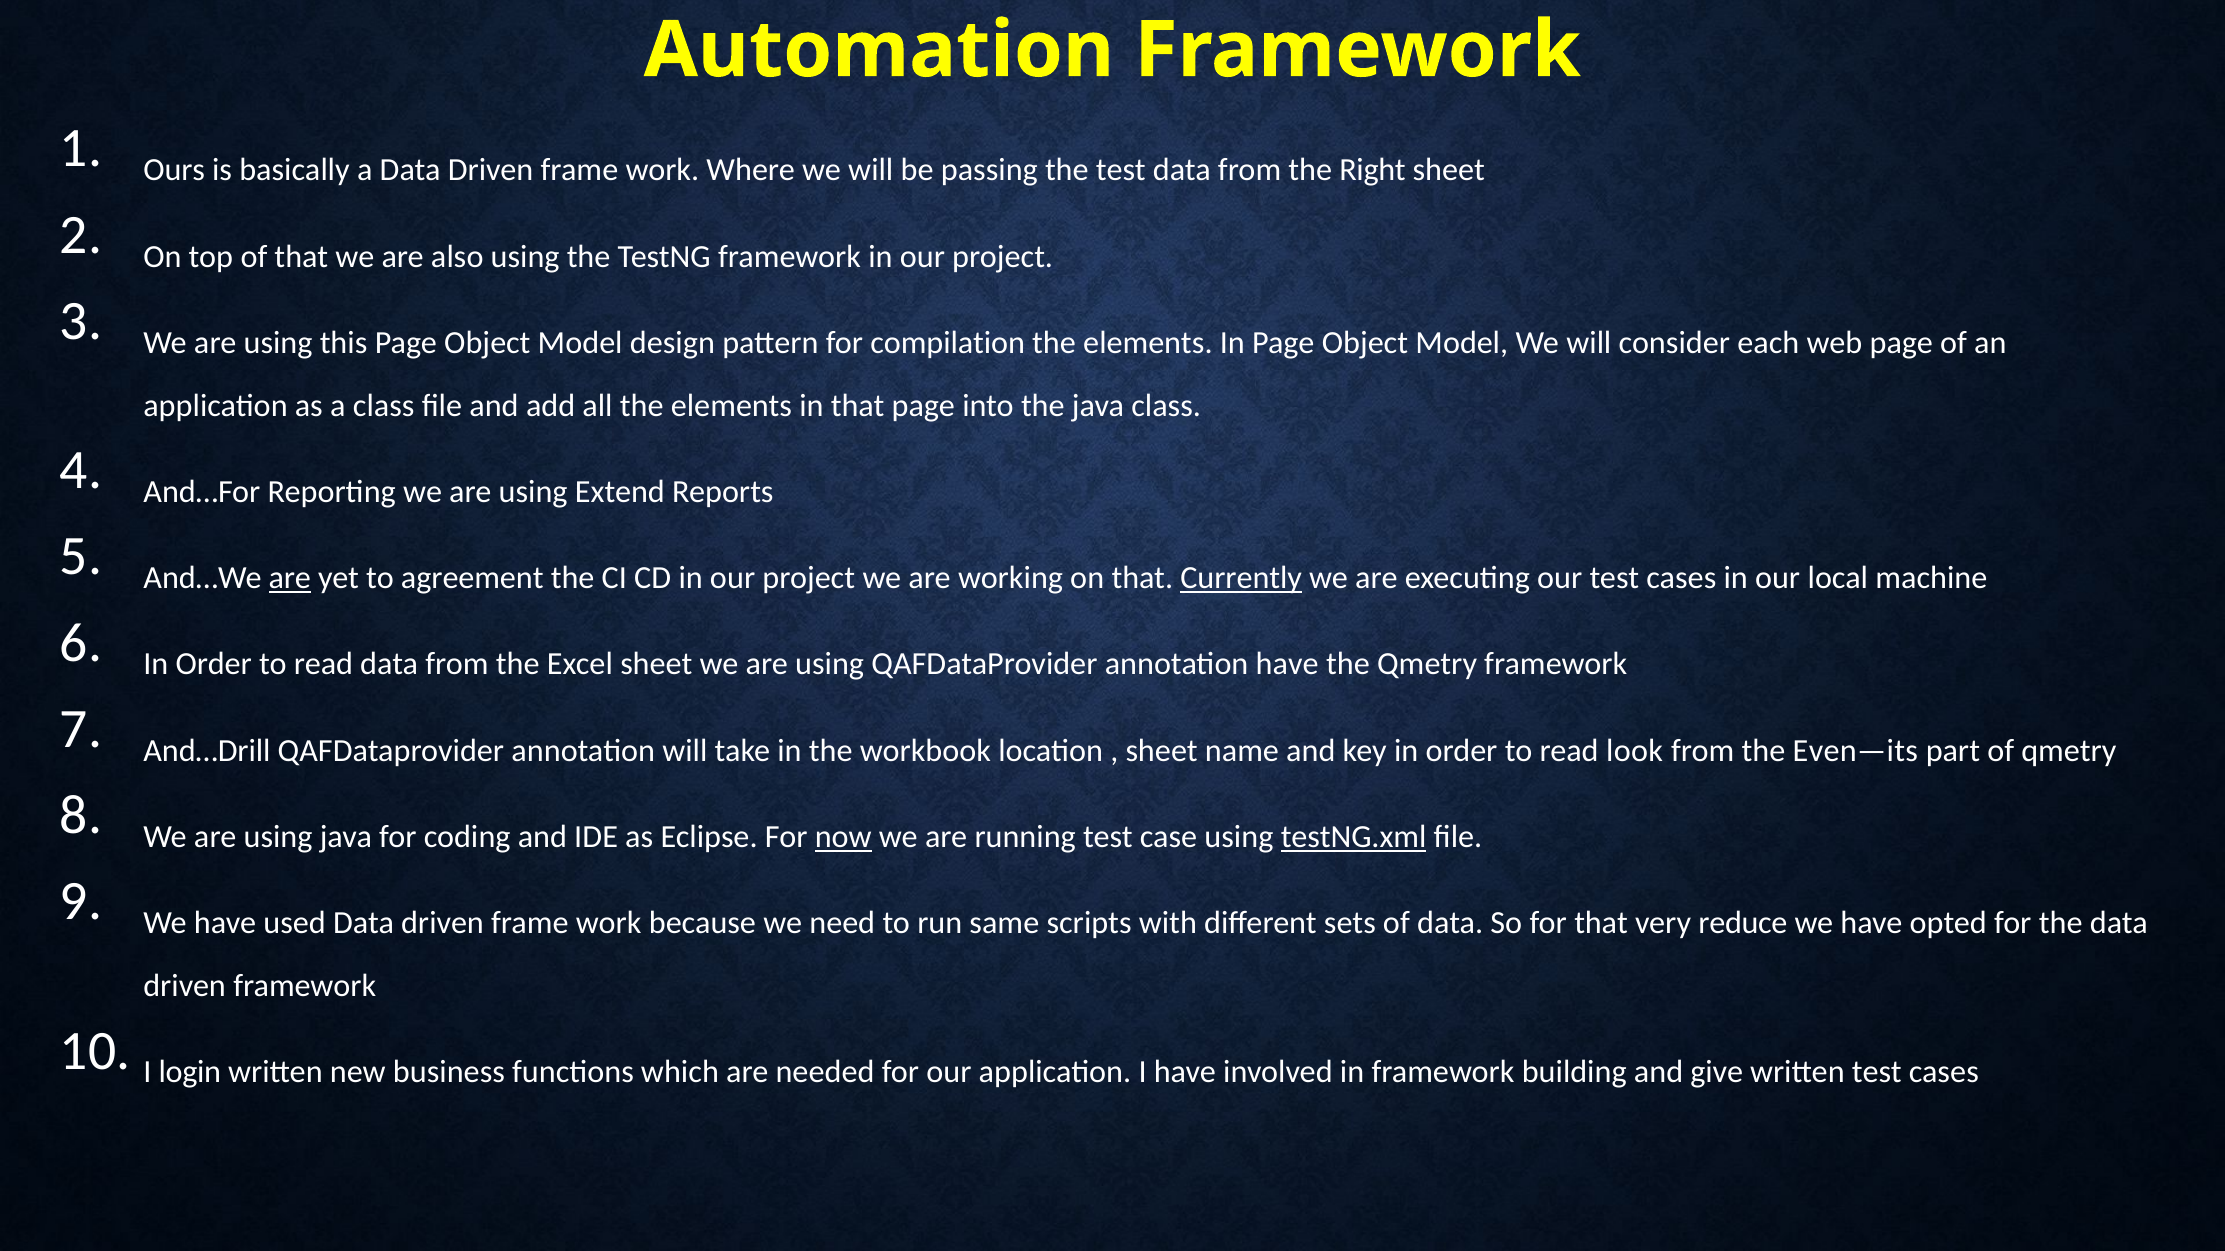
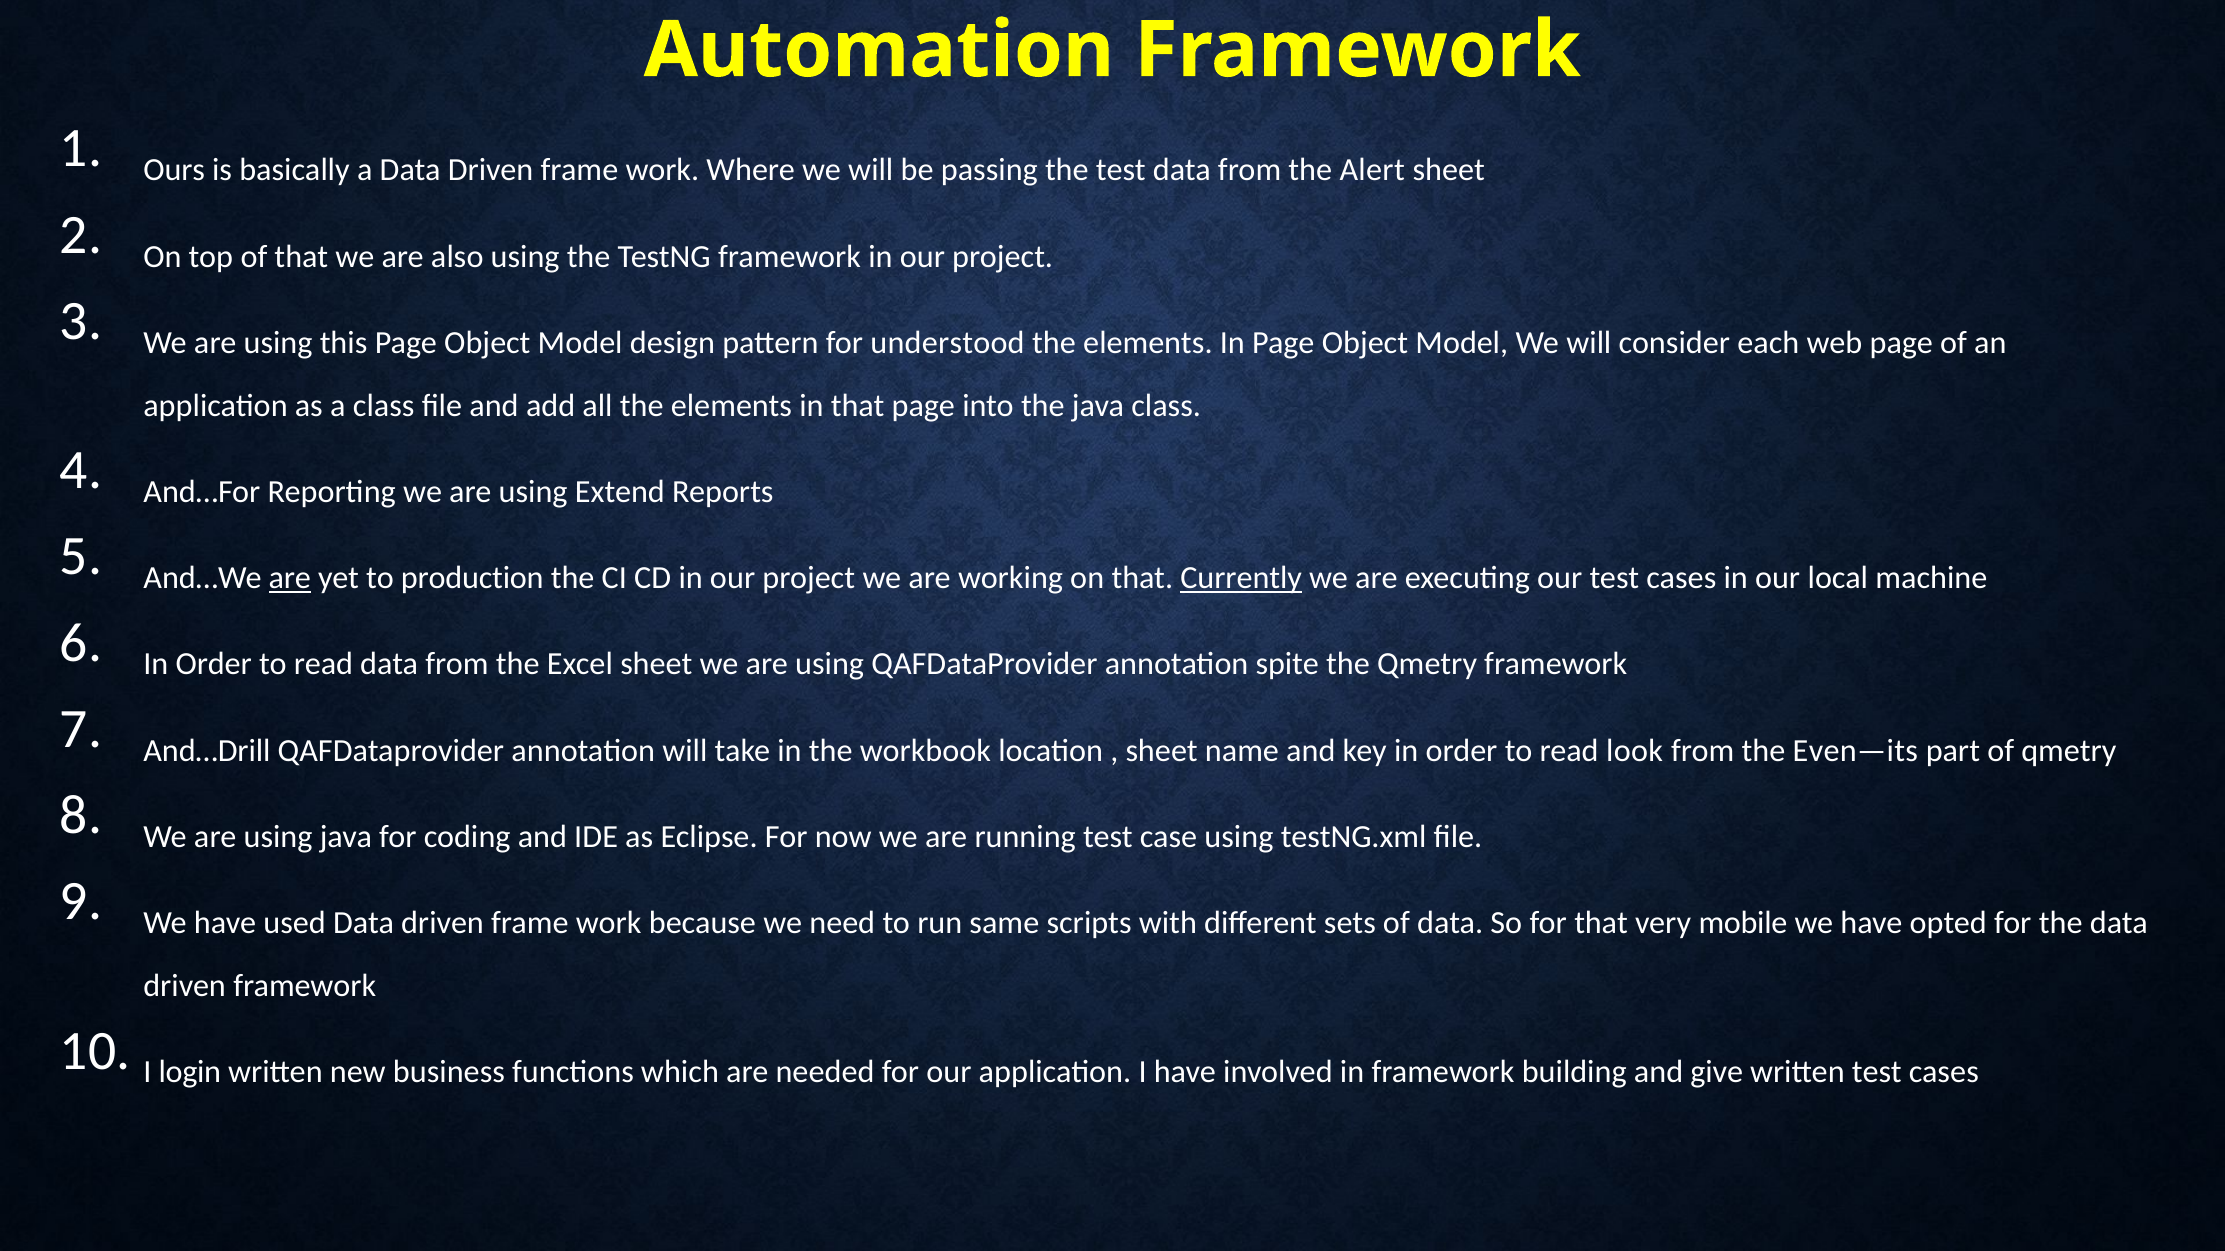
Right: Right -> Alert (1372, 170)
compilation: compilation -> understood (948, 343)
agreement: agreement -> production (472, 578)
annotation have: have -> spite (1287, 665)
now underline: present -> none (843, 837)
testNG.xml underline: present -> none (1354, 837)
reduce: reduce -> mobile (1743, 923)
